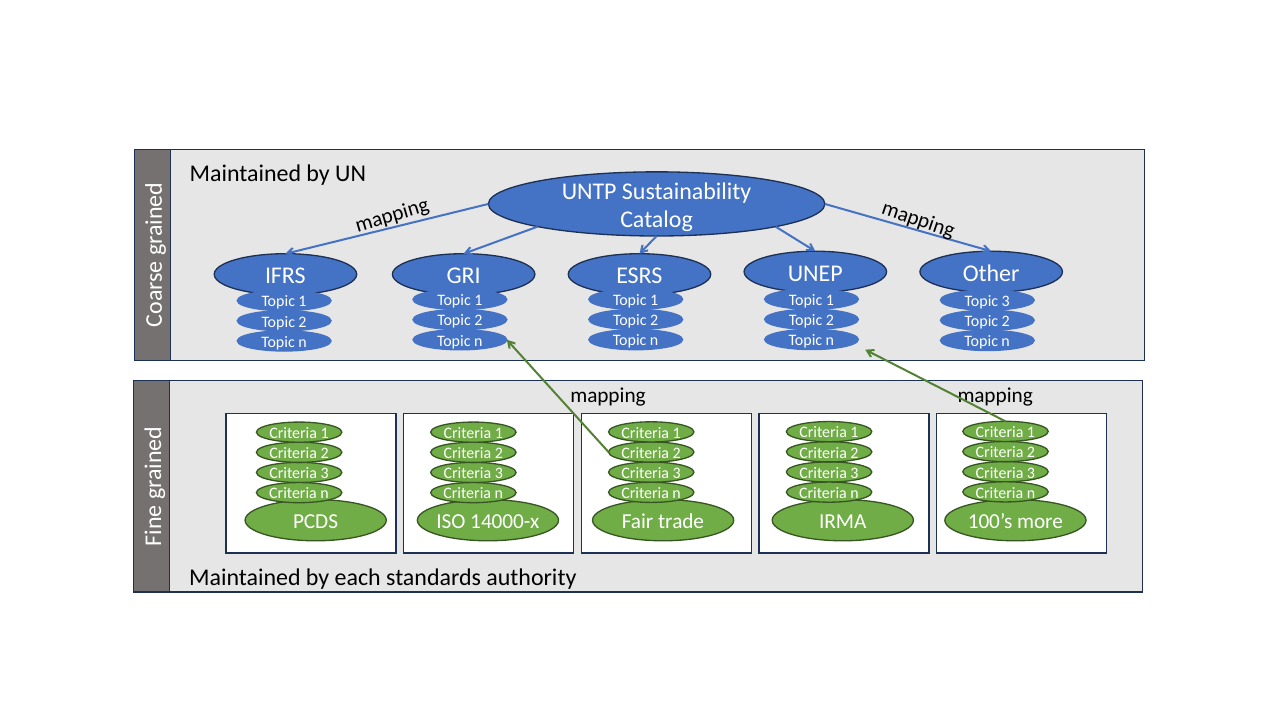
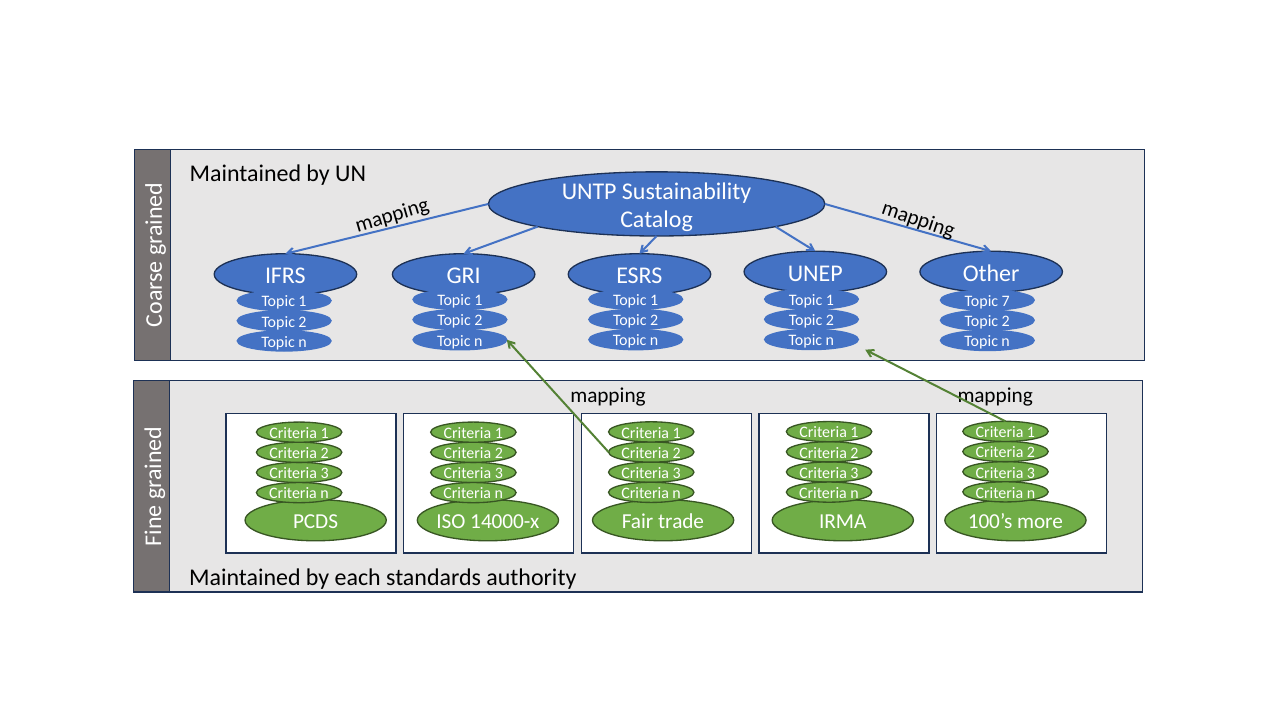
Topic 3: 3 -> 7 (1006, 301)
